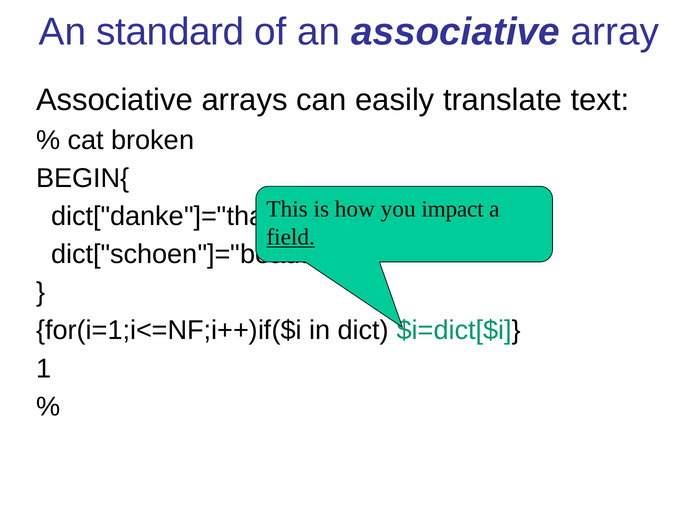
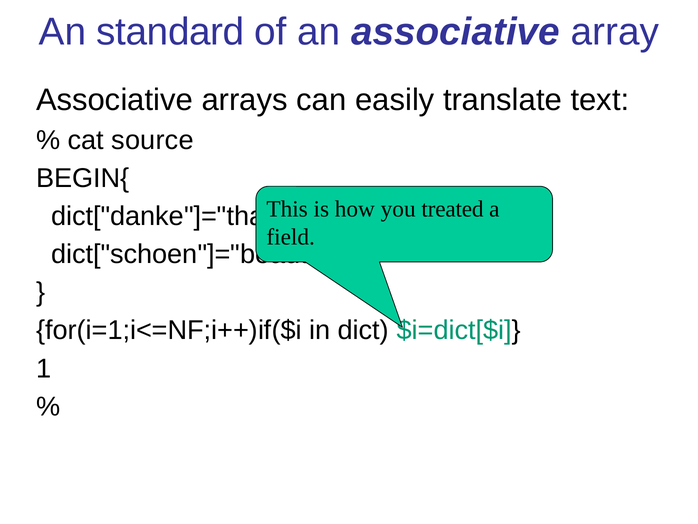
broken: broken -> source (153, 140)
impact: impact -> treated (453, 209)
field underline: present -> none (291, 237)
